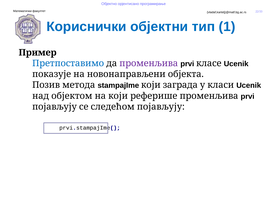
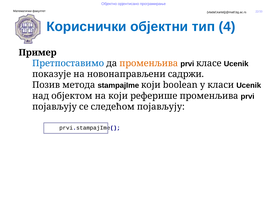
1: 1 -> 4 (227, 27)
променљива colour: purple -> orange (149, 63)
објекта: објекта -> садржи (186, 74)
заграда: заграда -> boolean (180, 85)
